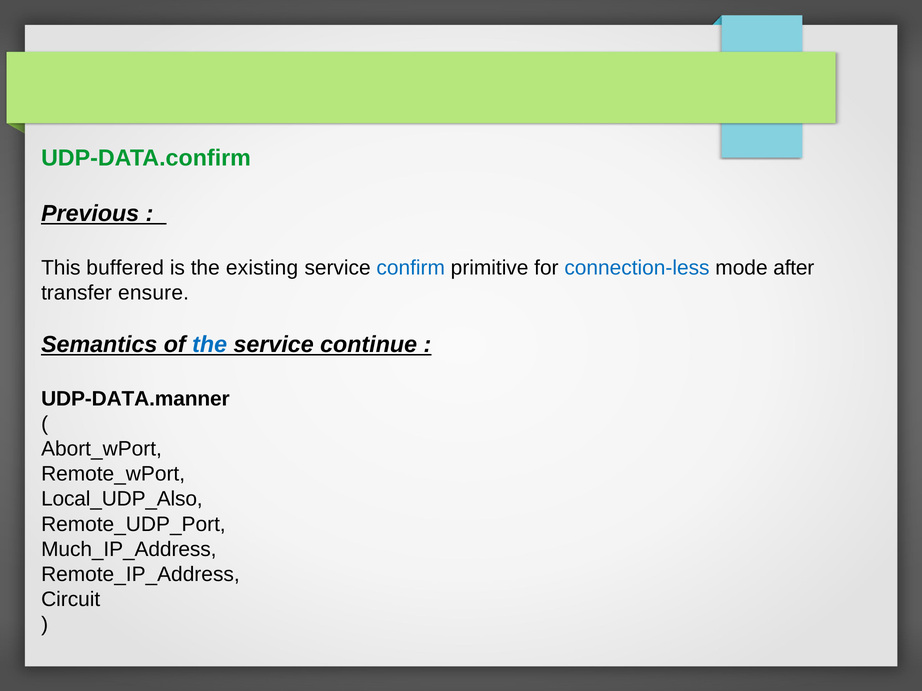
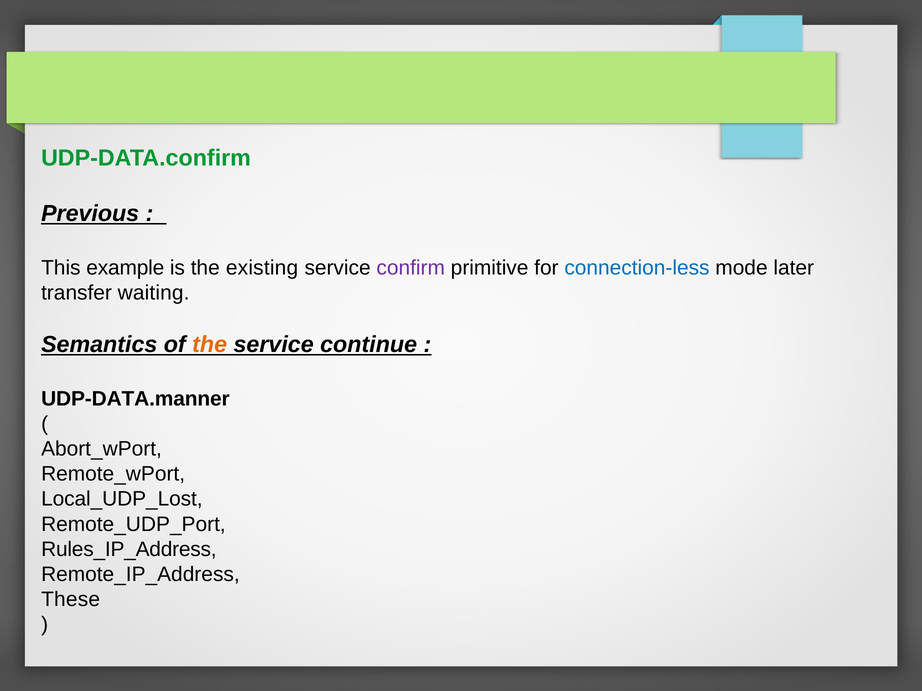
buffered: buffered -> example (125, 268)
confirm colour: blue -> purple (411, 268)
after: after -> later (794, 268)
ensure: ensure -> waiting (154, 293)
the colour: blue -> orange (210, 345)
Local_UDP_Also: Local_UDP_Also -> Local_UDP_Lost (122, 499)
Much_IP_Address: Much_IP_Address -> Rules_IP_Address (129, 550)
Circuit: Circuit -> These (71, 600)
